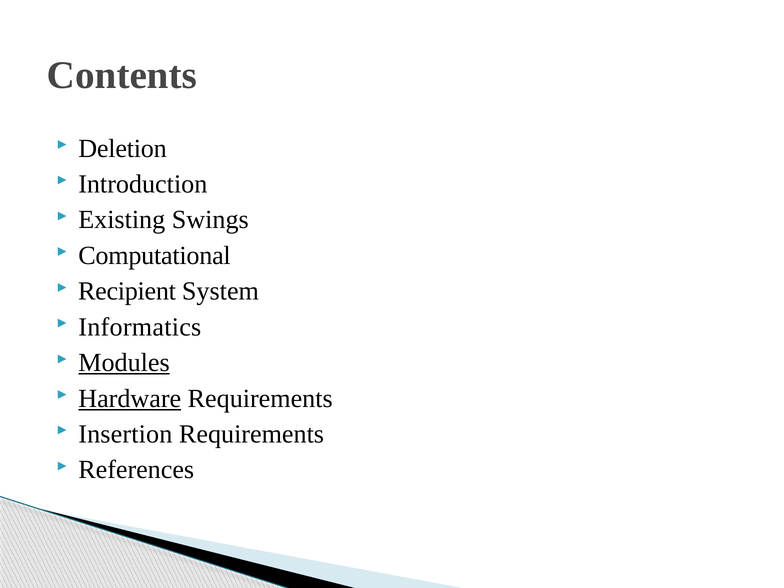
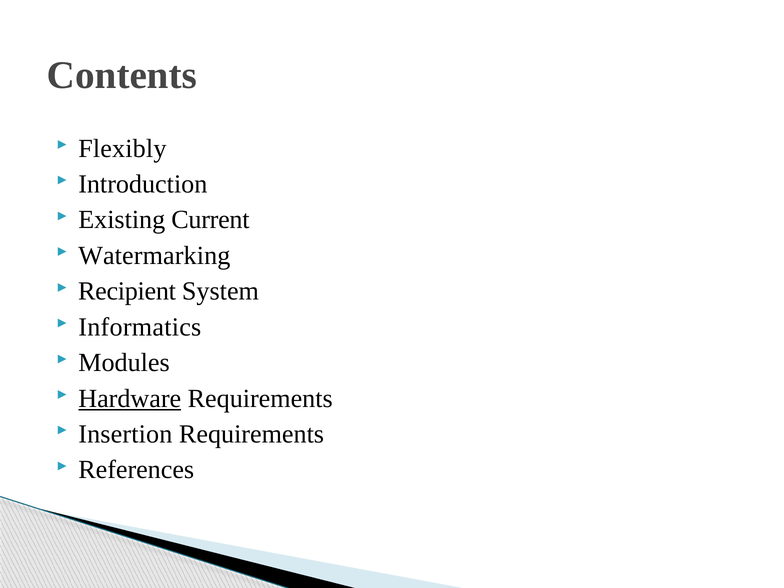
Deletion: Deletion -> Flexibly (122, 148)
Swings: Swings -> Current (210, 220)
Computational: Computational -> Watermarking (154, 256)
Modules underline: present -> none (124, 363)
